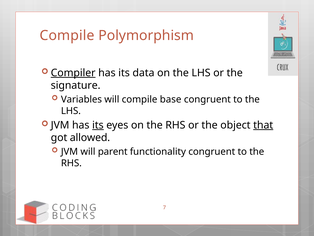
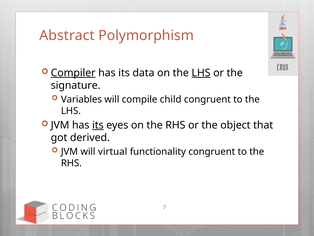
Compile: Compile -> Abstract (67, 35)
LHS underline: none -> present (201, 73)
base: base -> child (171, 99)
that underline: present -> none (263, 125)
allowed: allowed -> derived (90, 137)
parent: parent -> virtual (113, 151)
